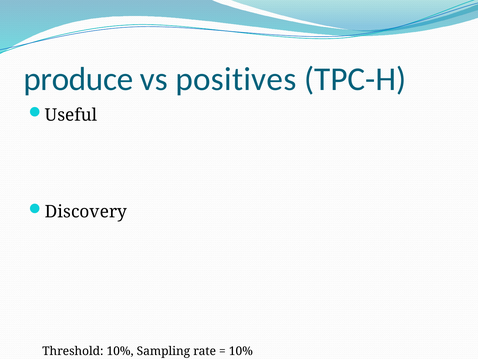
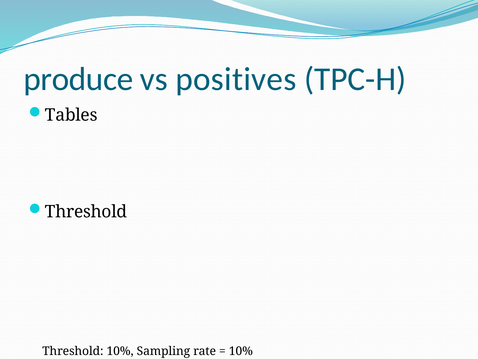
Useful: Useful -> Tables (71, 115)
Discovery: Discovery -> Threshold (86, 212)
